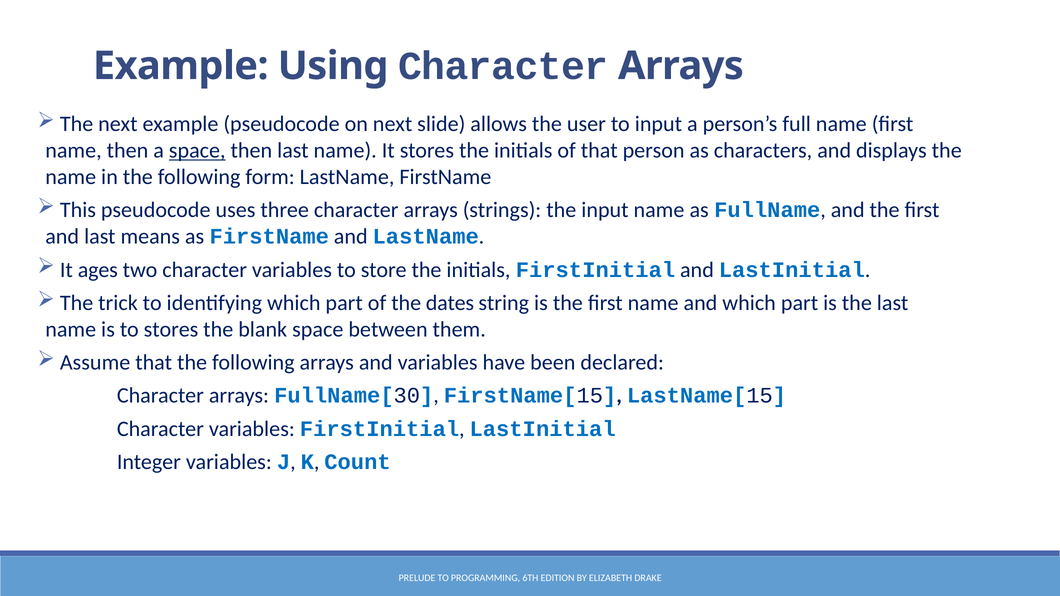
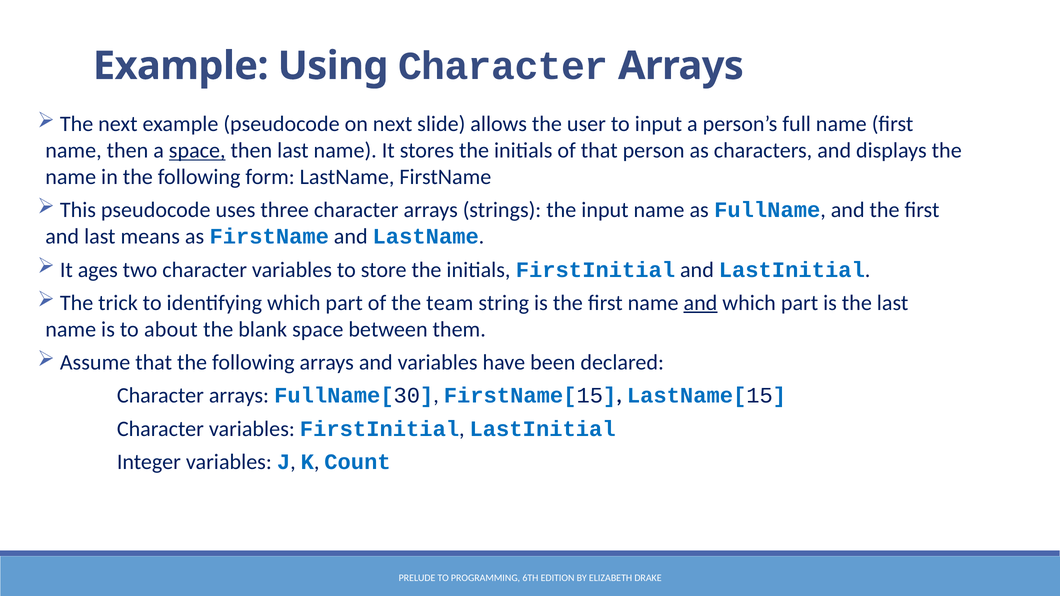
dates: dates -> team (450, 303)
and underline: none -> present (700, 303)
to stores: stores -> about (171, 329)
